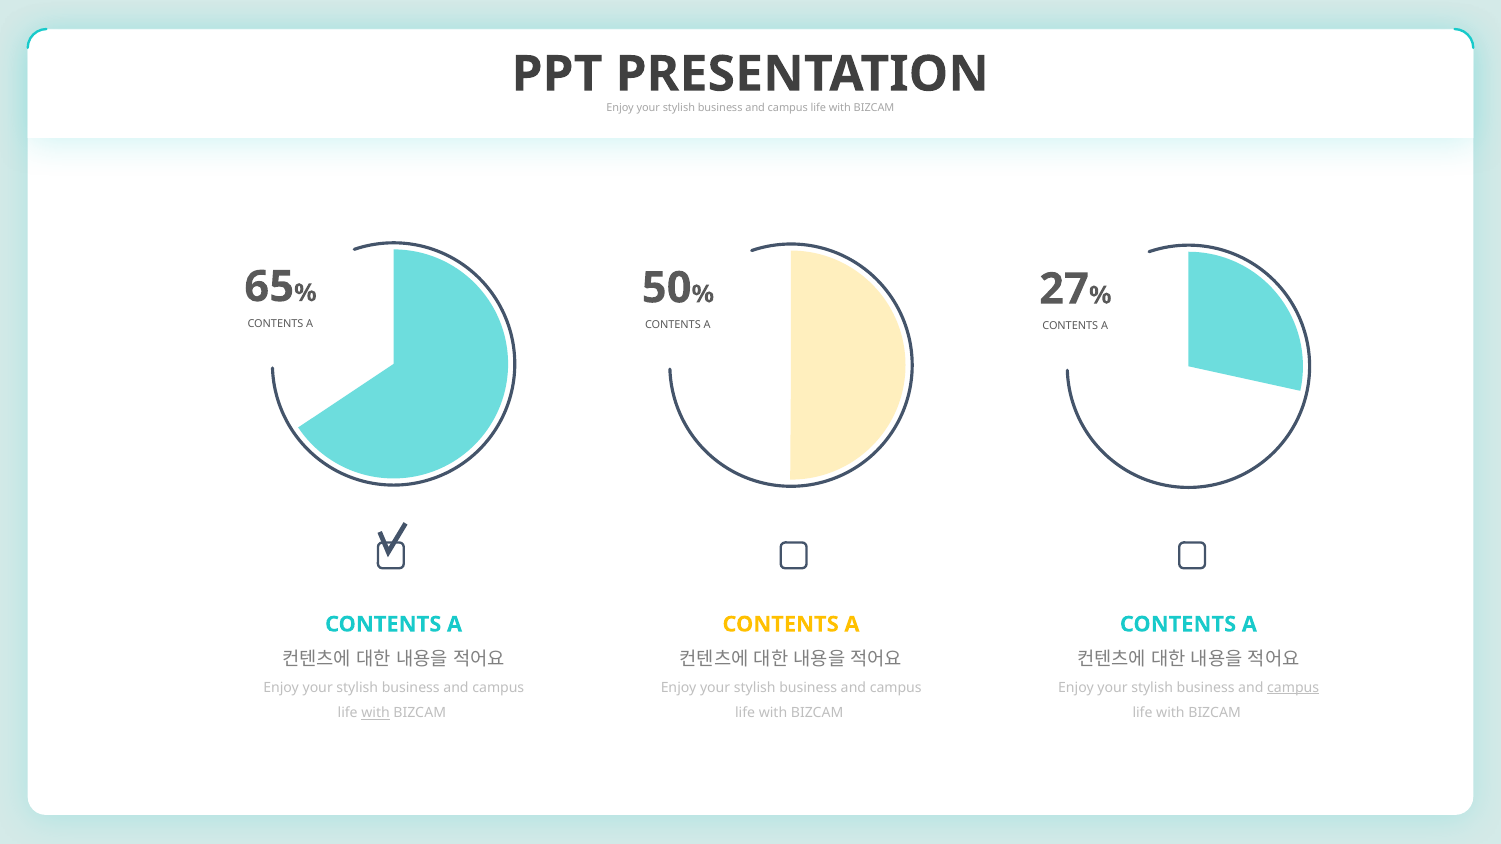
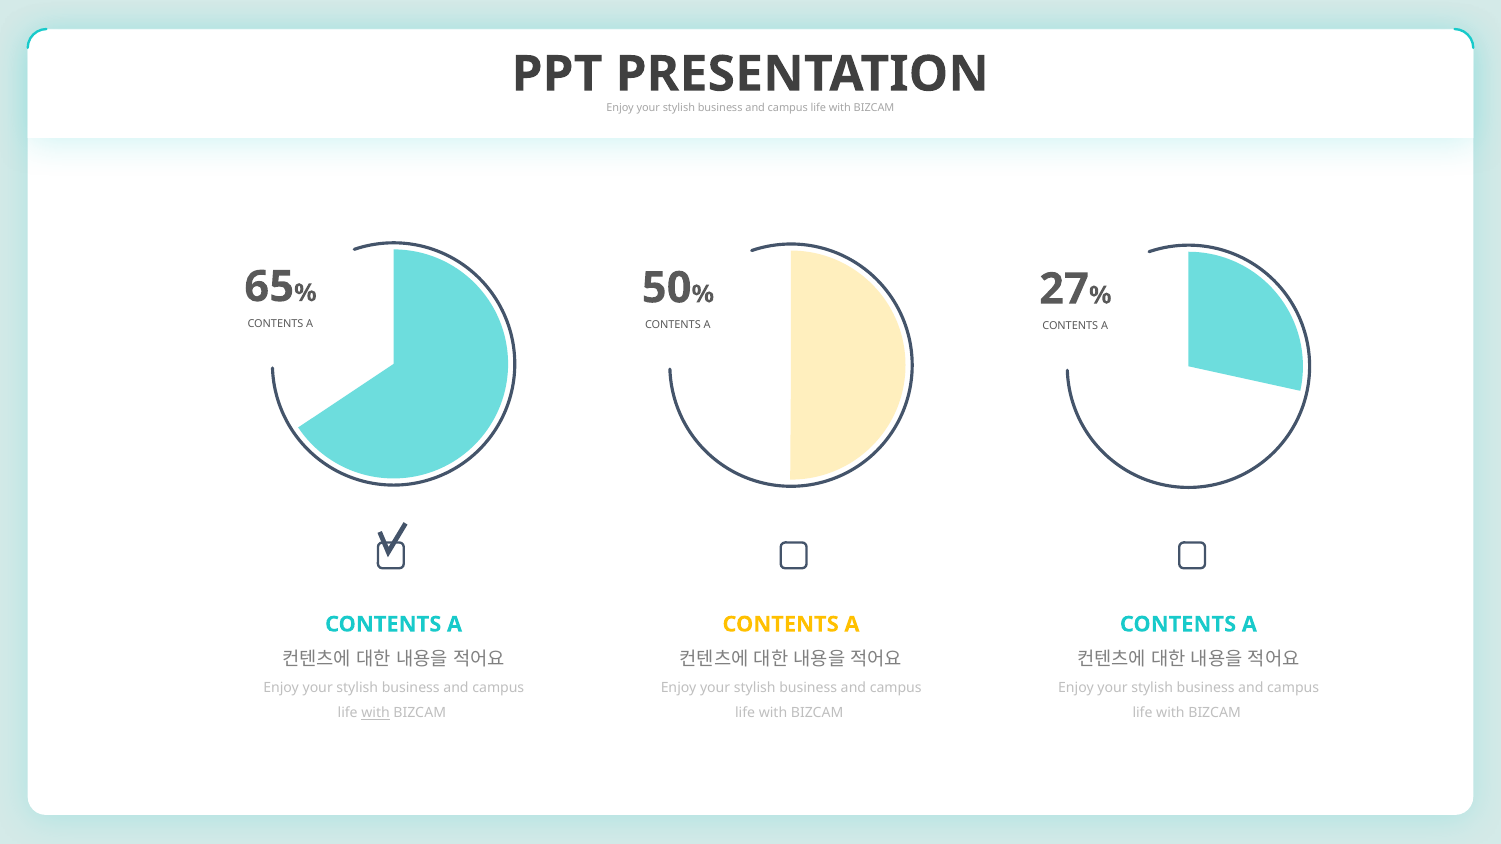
campus underline: present -> none (1293, 688)
